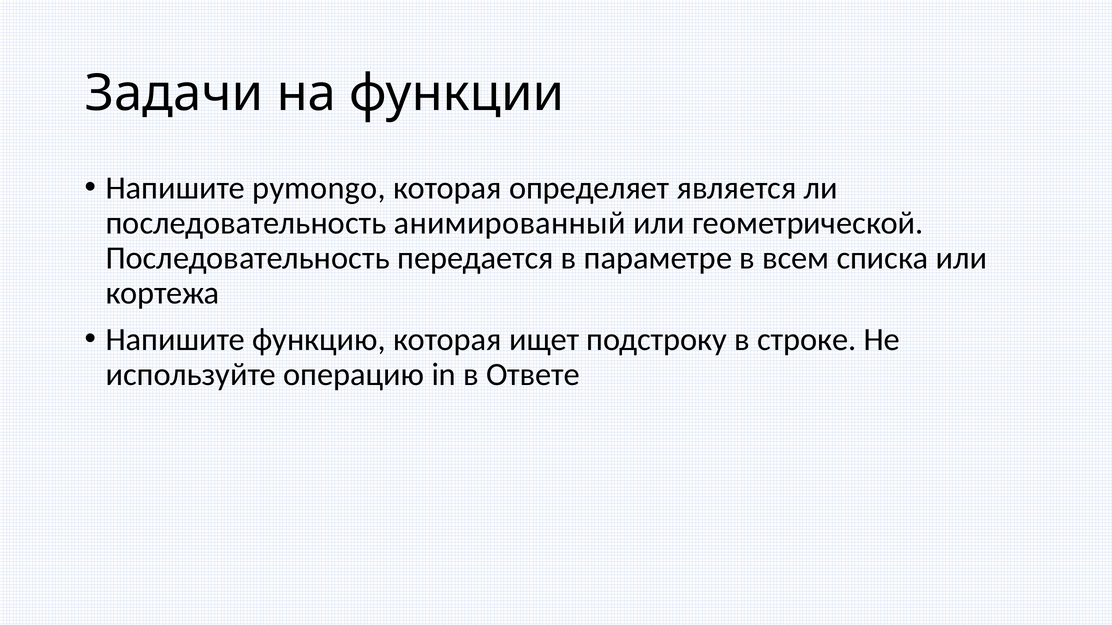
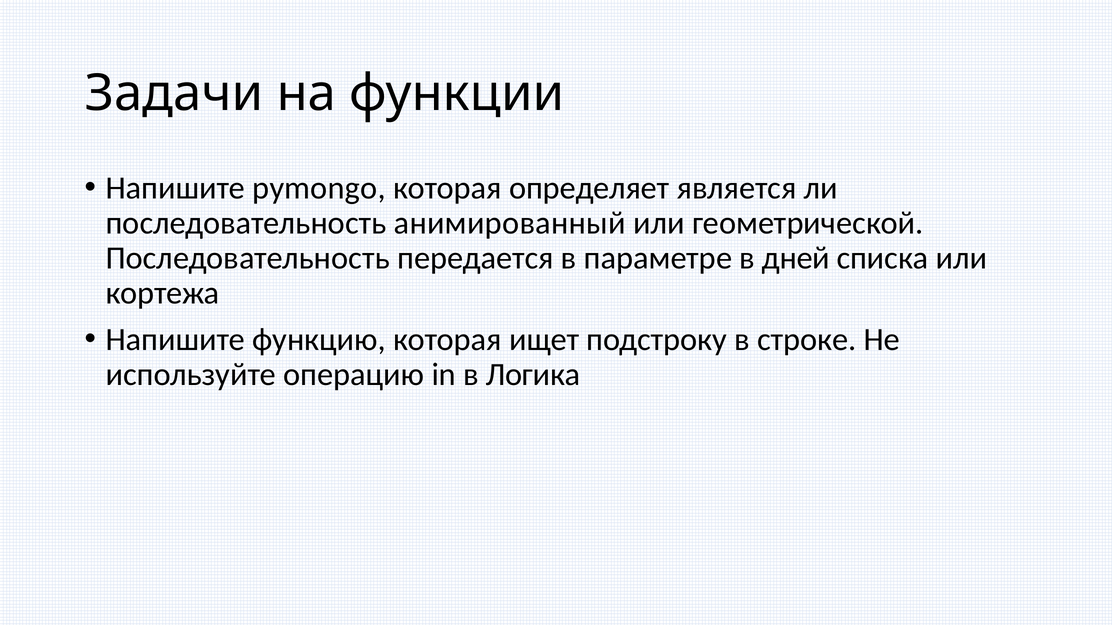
всем: всем -> дней (796, 258)
Ответе: Ответе -> Логика (533, 375)
